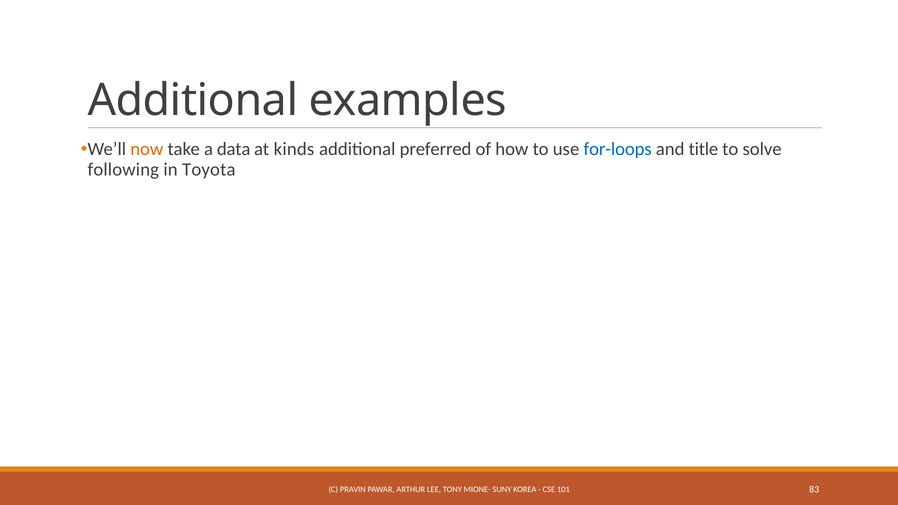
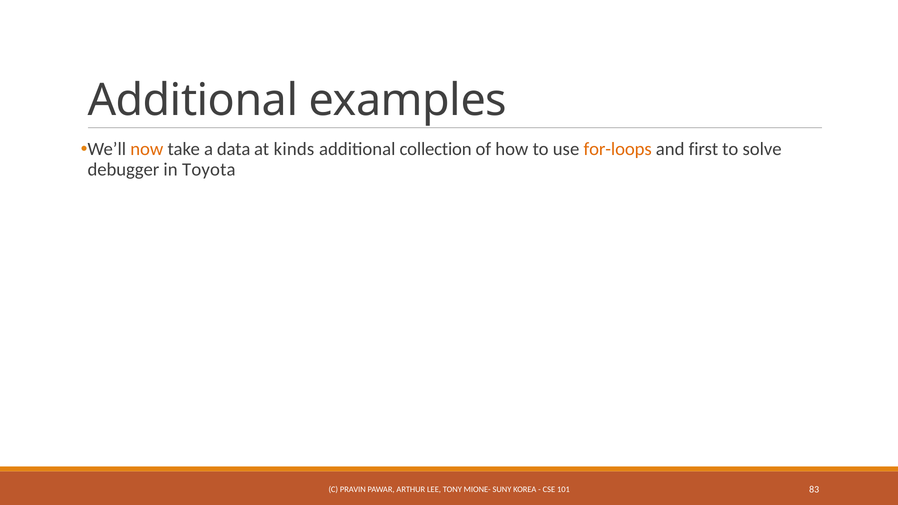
preferred: preferred -> collection (436, 149)
for-loops colour: blue -> orange (618, 149)
title: title -> first (703, 149)
following: following -> debugger (123, 170)
